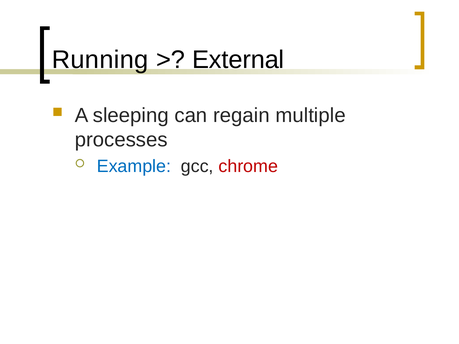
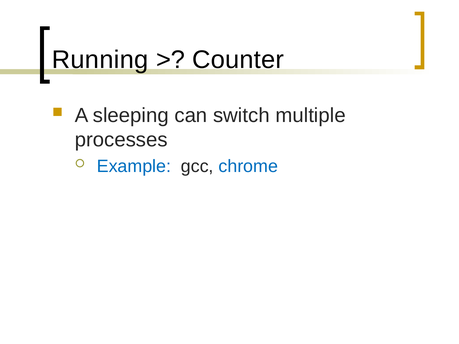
External: External -> Counter (238, 60)
regain: regain -> switch (241, 115)
chrome colour: red -> blue (248, 166)
